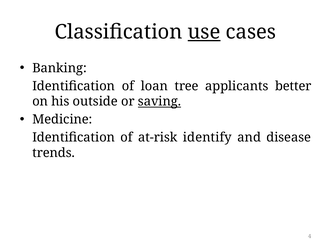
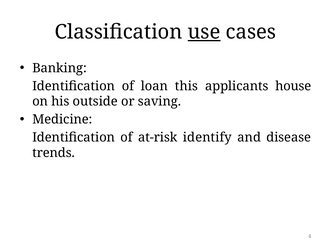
tree: tree -> this (186, 86)
better: better -> house (293, 86)
saving underline: present -> none (160, 102)
